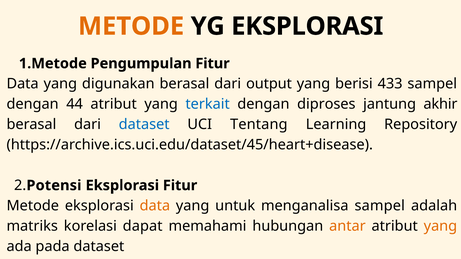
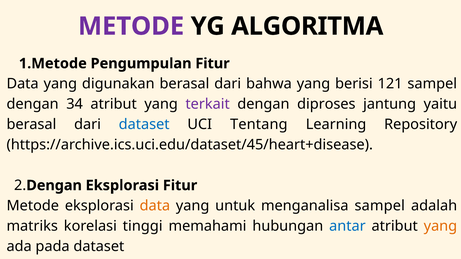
METODE colour: orange -> purple (131, 26)
YG EKSPLORASI: EKSPLORASI -> ALGORITMA (307, 26)
output: output -> bahwa (269, 84)
433: 433 -> 121 (390, 84)
44: 44 -> 34 (75, 104)
terkait colour: blue -> purple (208, 104)
akhir: akhir -> yaitu (440, 104)
Potensi: Potensi -> Dengan (54, 186)
dapat: dapat -> tinggi (143, 226)
antar colour: orange -> blue (347, 226)
